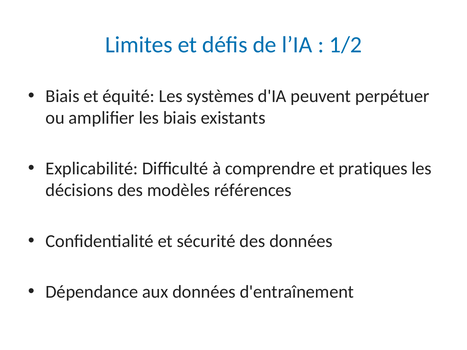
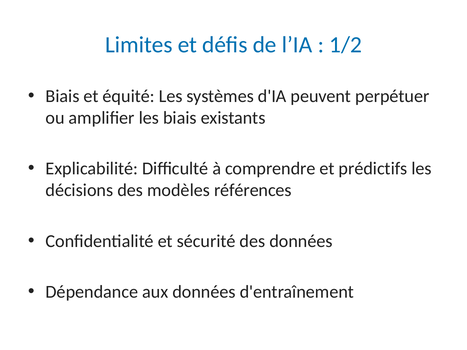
pratiques: pratiques -> prédictifs (373, 169)
